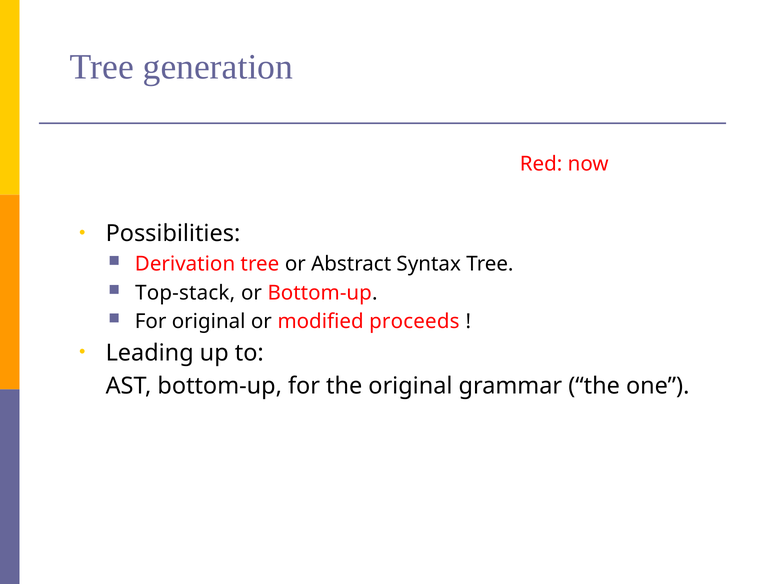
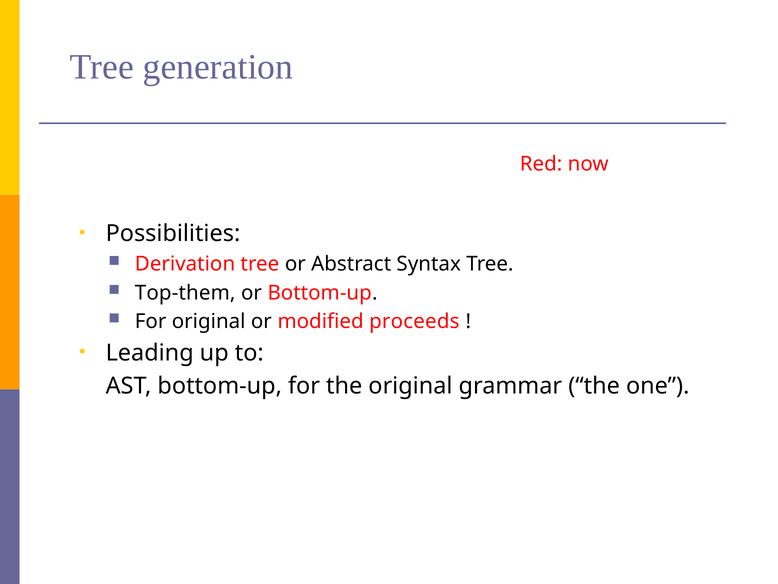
Top-stack: Top-stack -> Top-them (185, 293)
